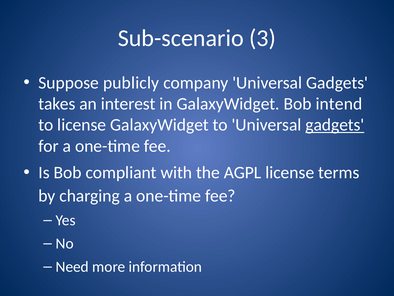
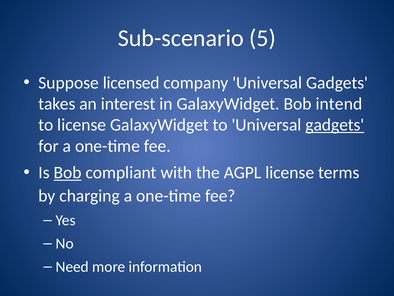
3: 3 -> 5 (263, 38)
publicly: publicly -> licensed (131, 83)
Bob underline: none -> present (68, 172)
